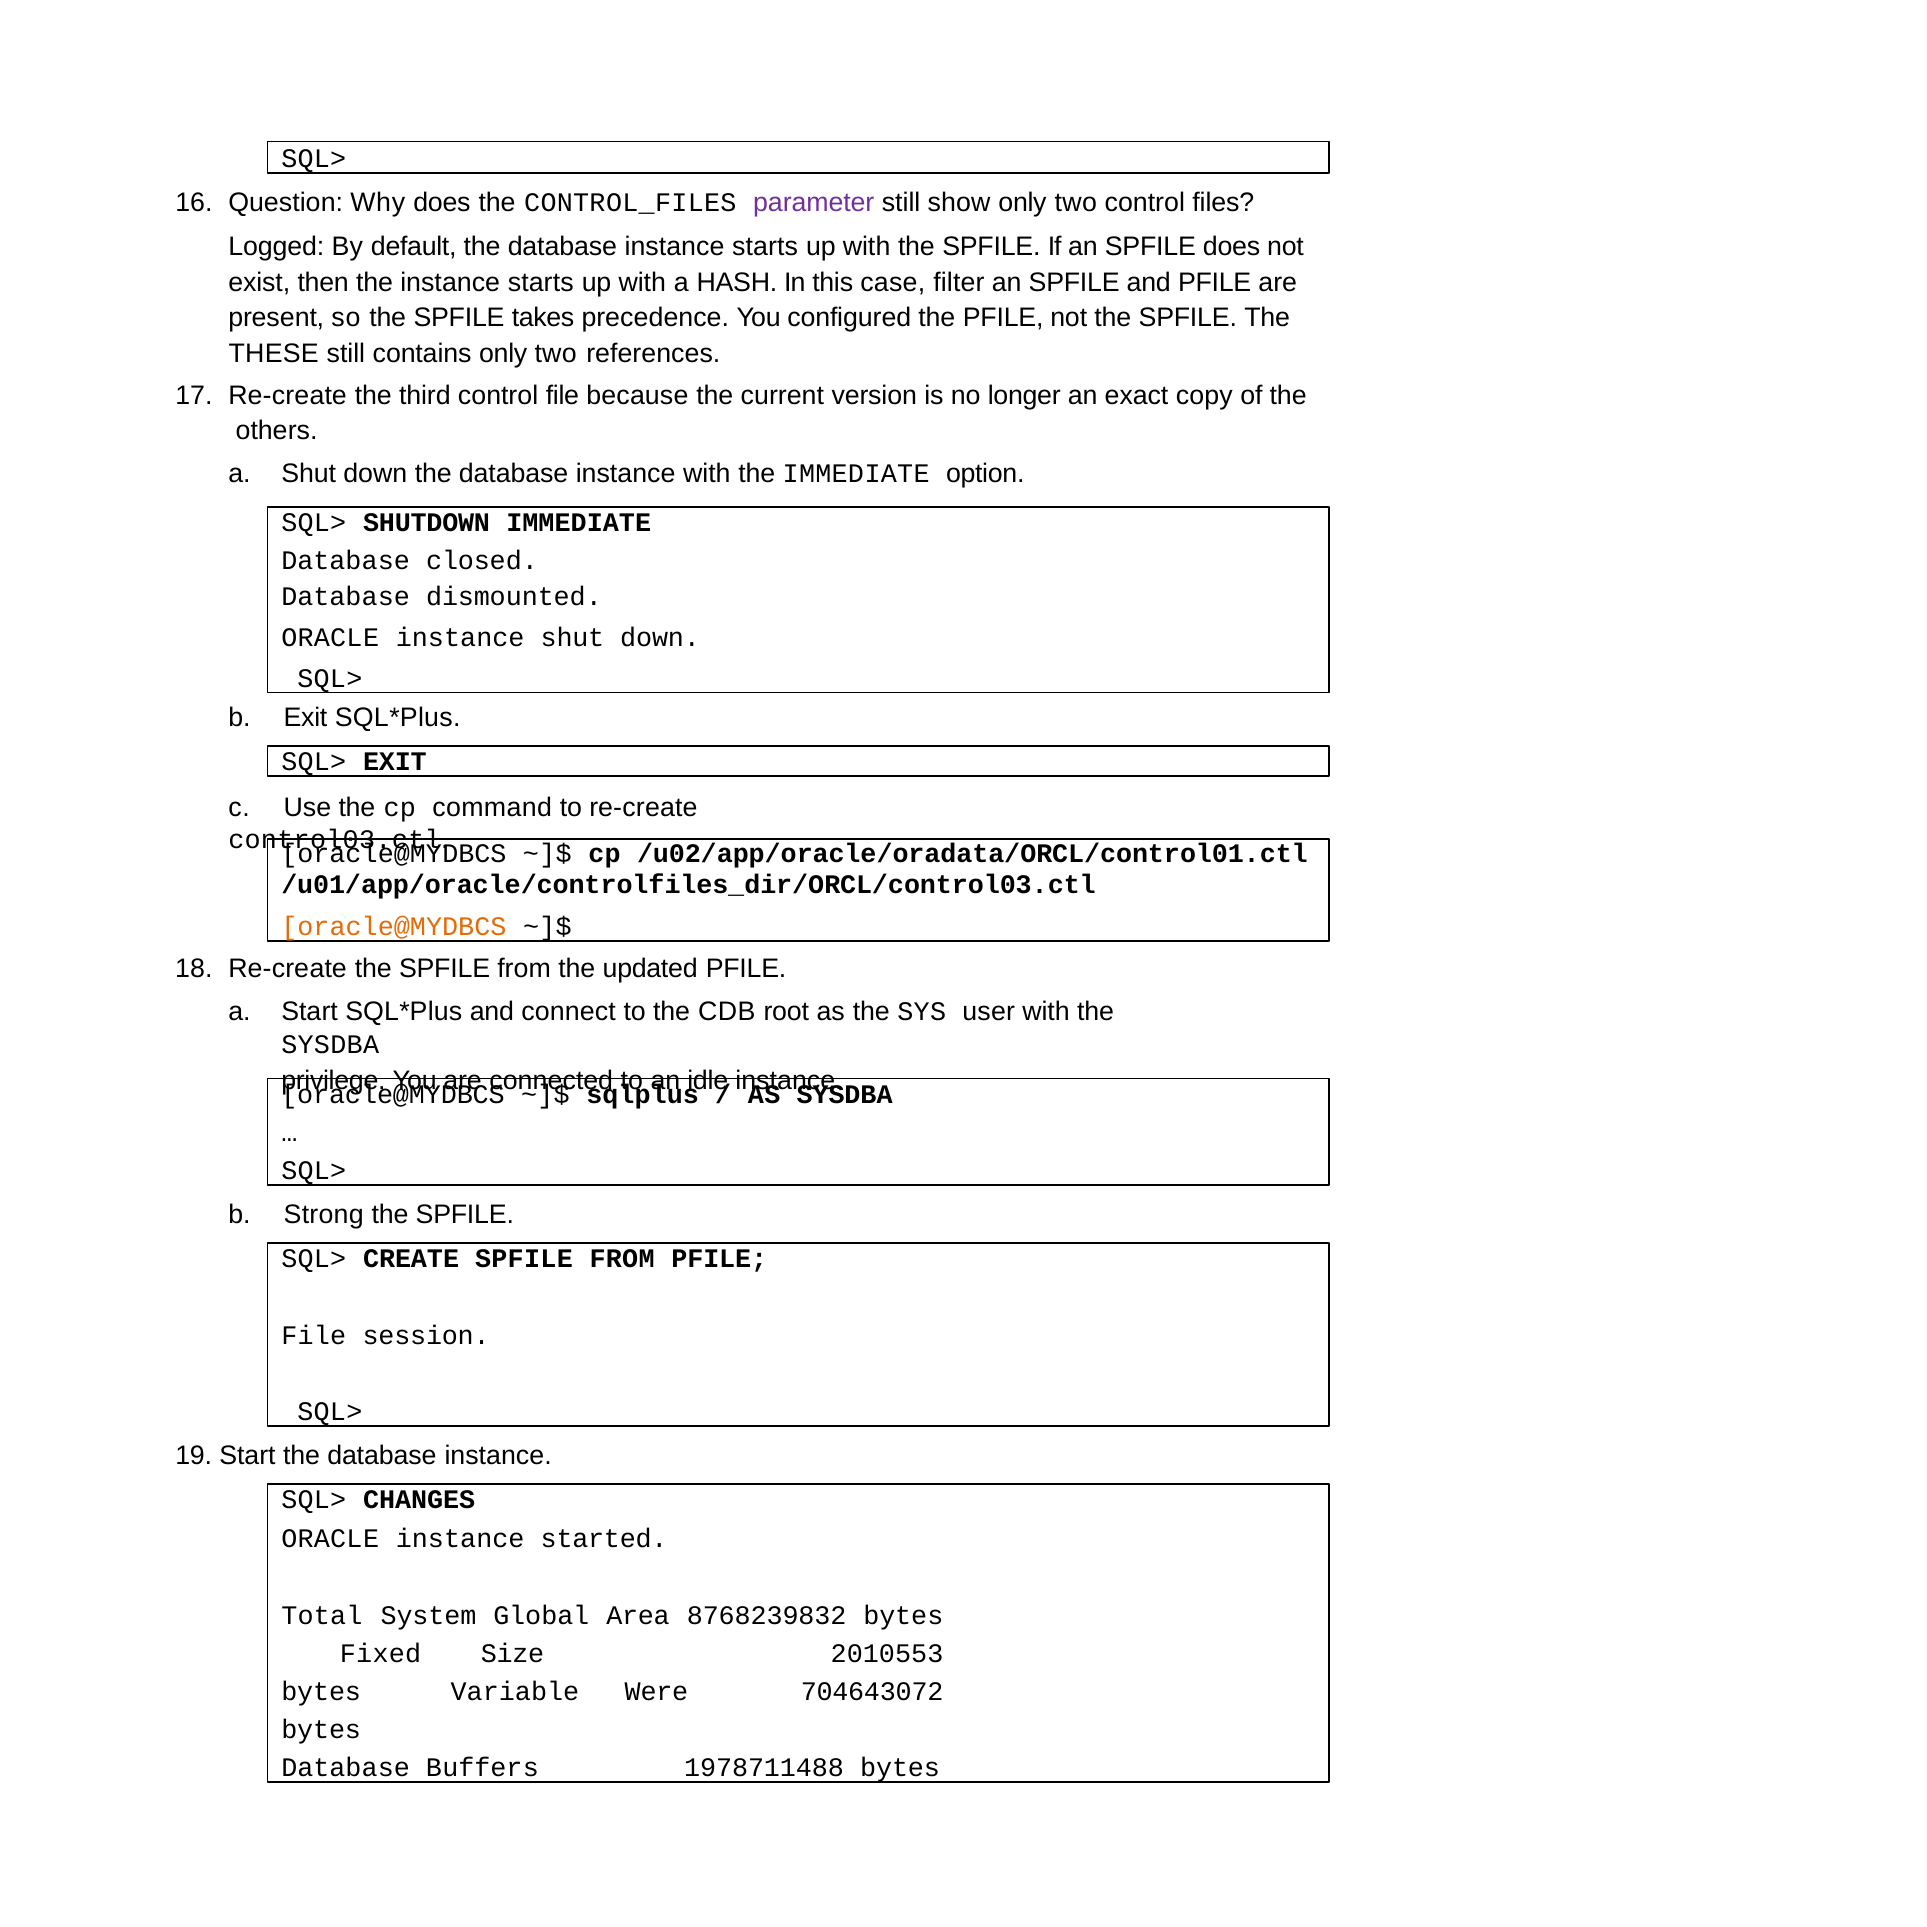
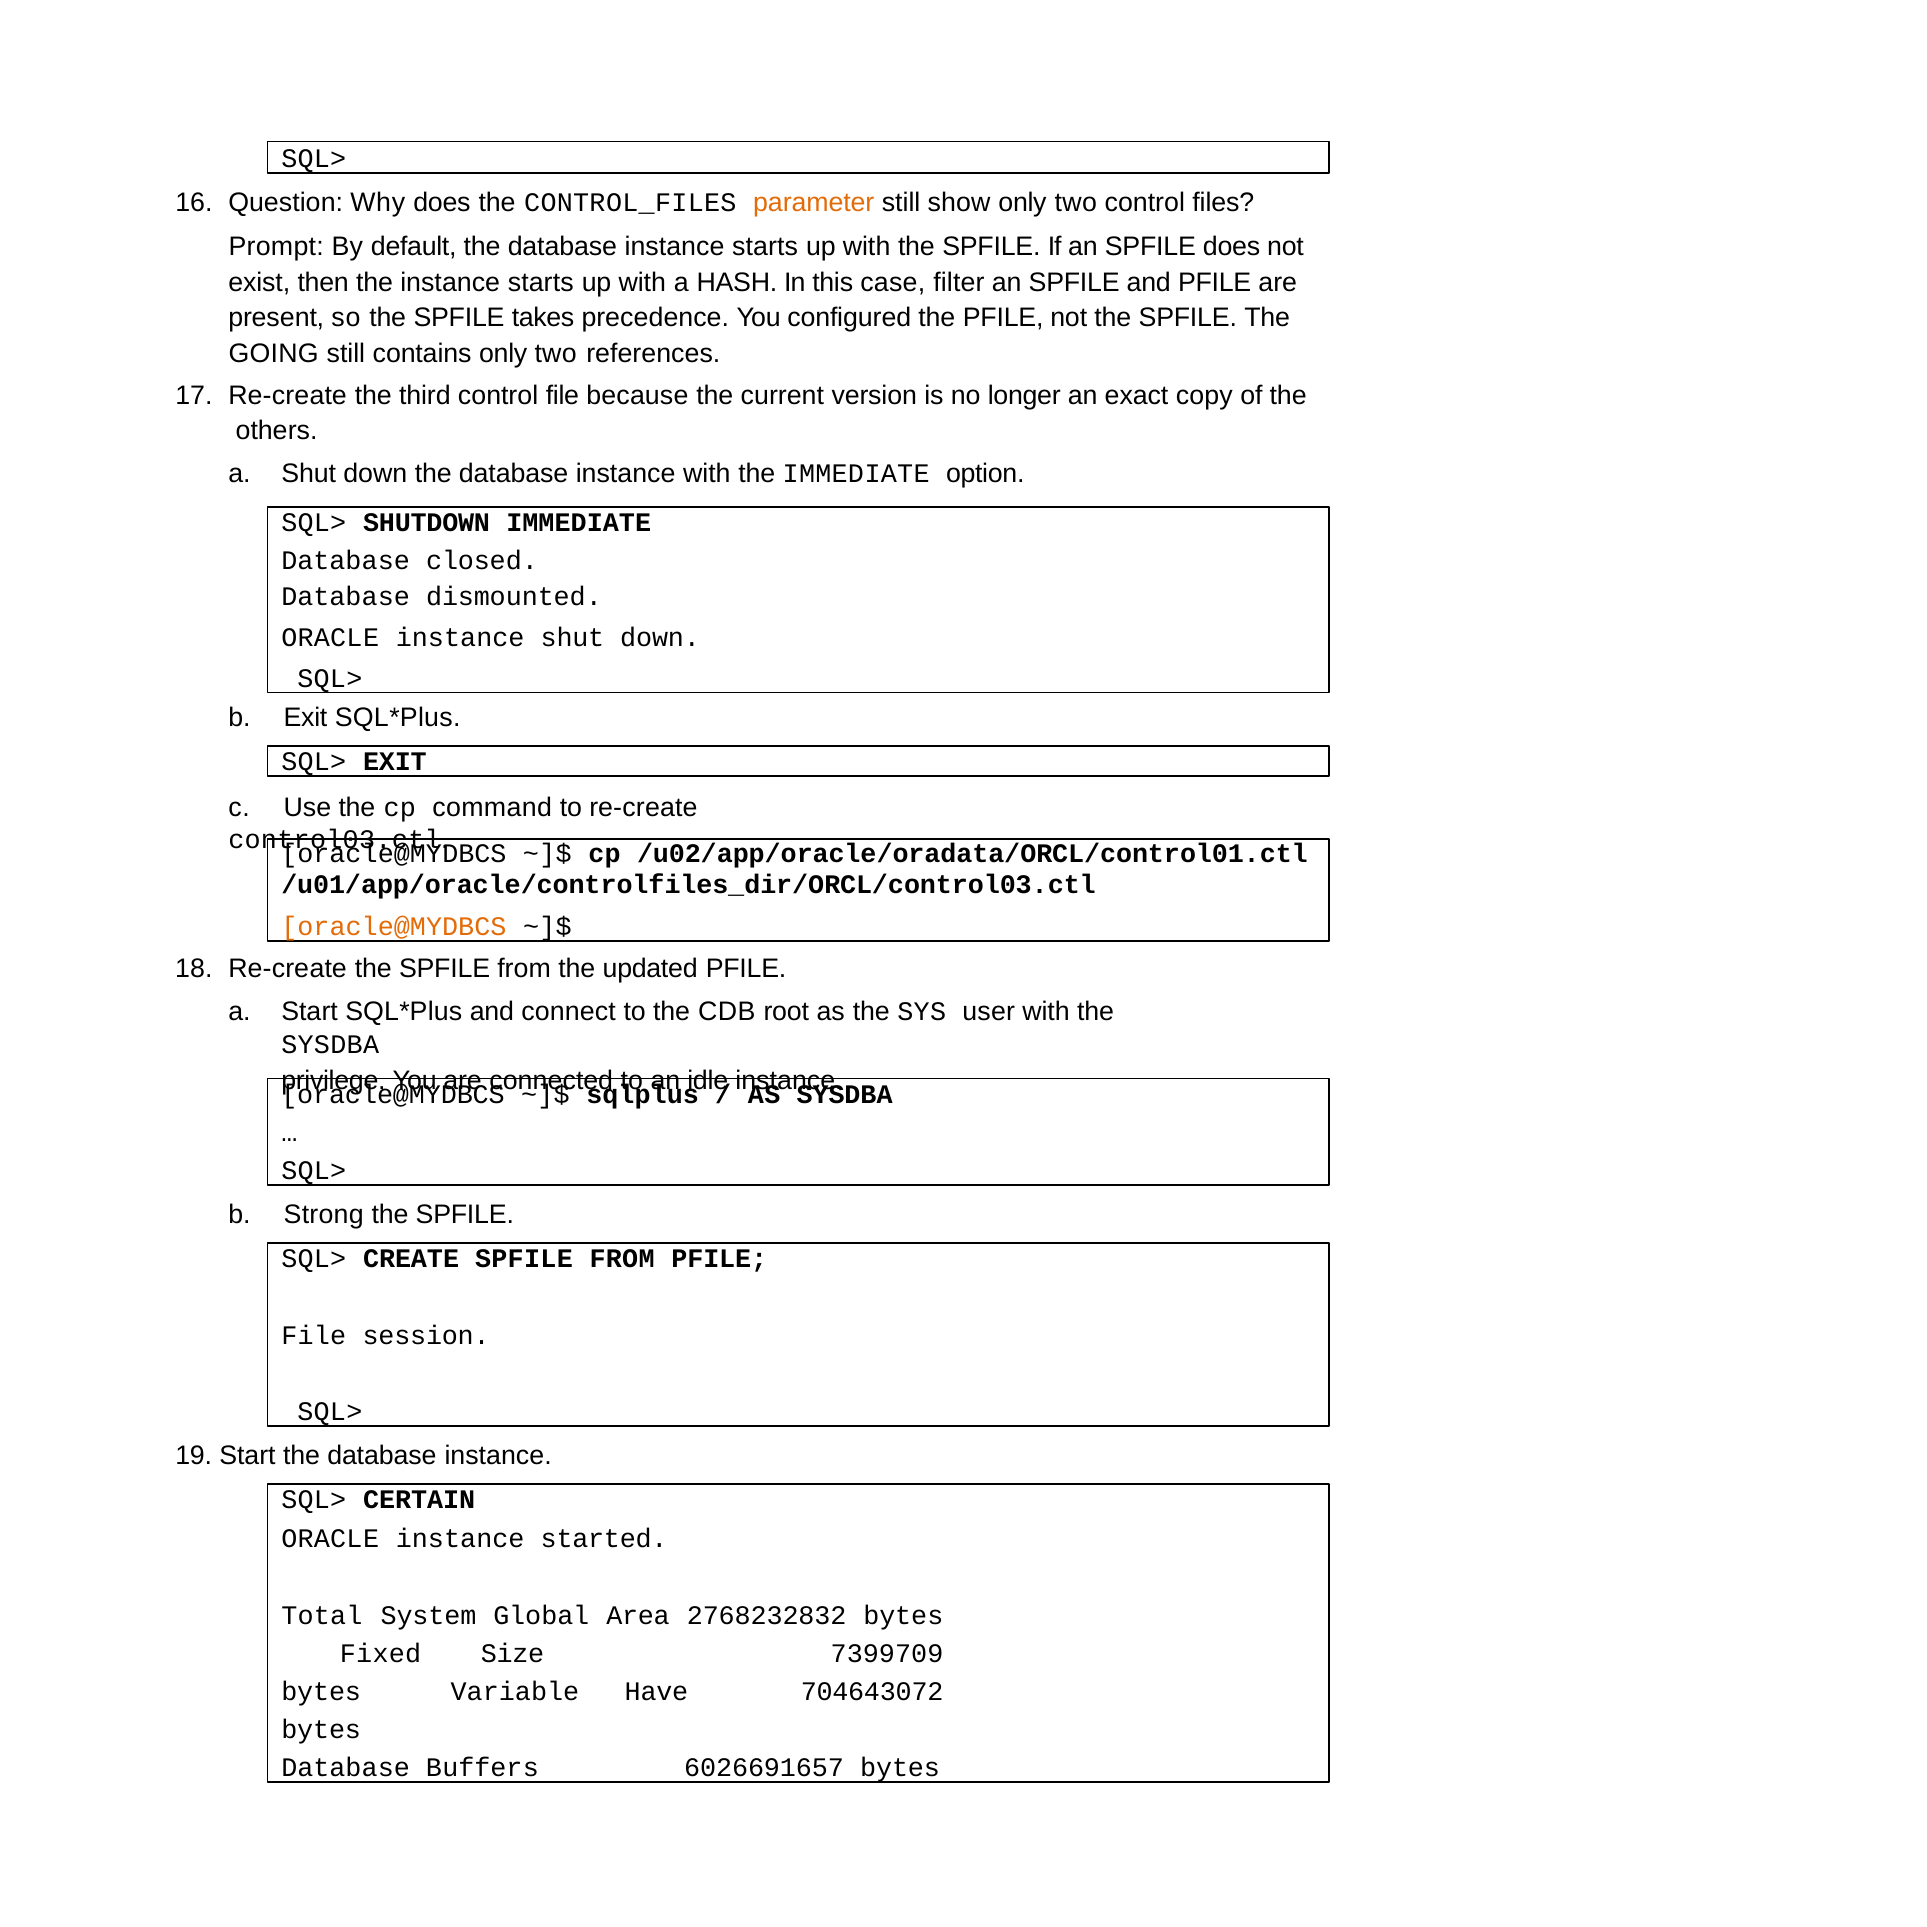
parameter colour: purple -> orange (814, 203)
Logged: Logged -> Prompt (276, 247)
THESE: THESE -> GOING (274, 354)
CHANGES: CHANGES -> CERTAIN (419, 1500)
8768239832: 8768239832 -> 2768232832 (767, 1615)
2010553: 2010553 -> 7399709 (887, 1653)
Were: Were -> Have (656, 1692)
1978711488: 1978711488 -> 6026691657 (764, 1768)
